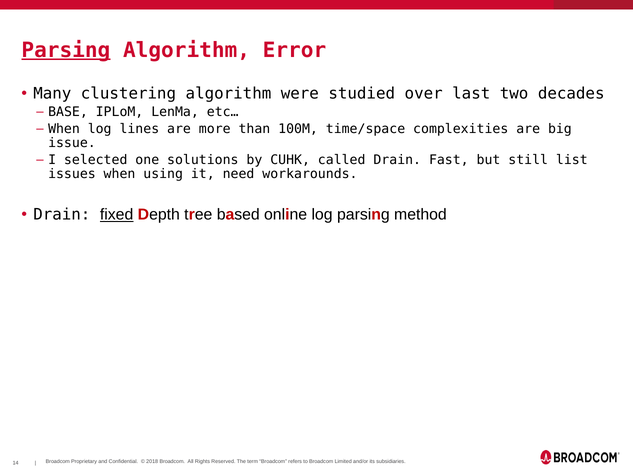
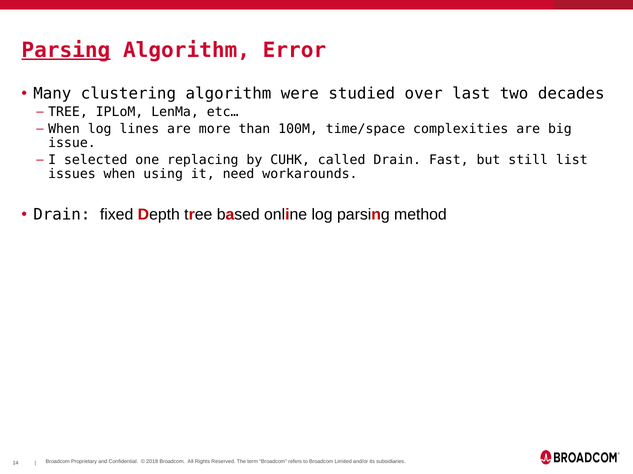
BASE: BASE -> TREE (68, 112)
solutions: solutions -> replacing (203, 160)
fixed underline: present -> none (117, 215)
